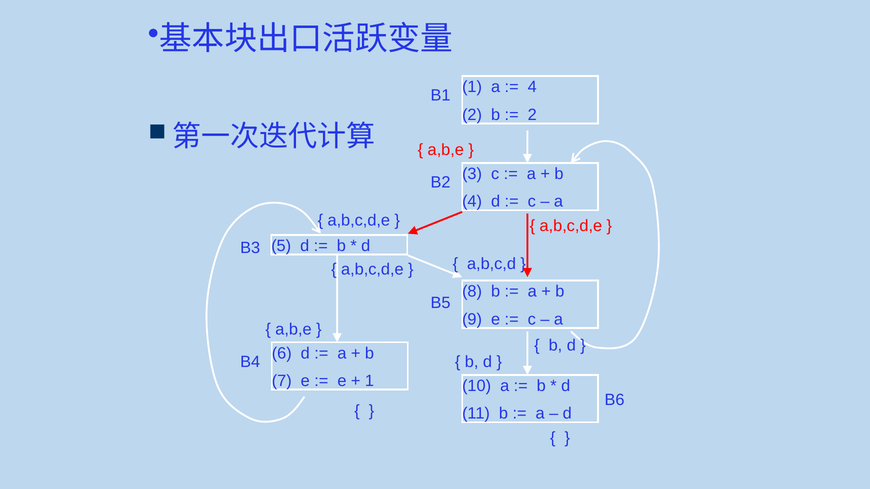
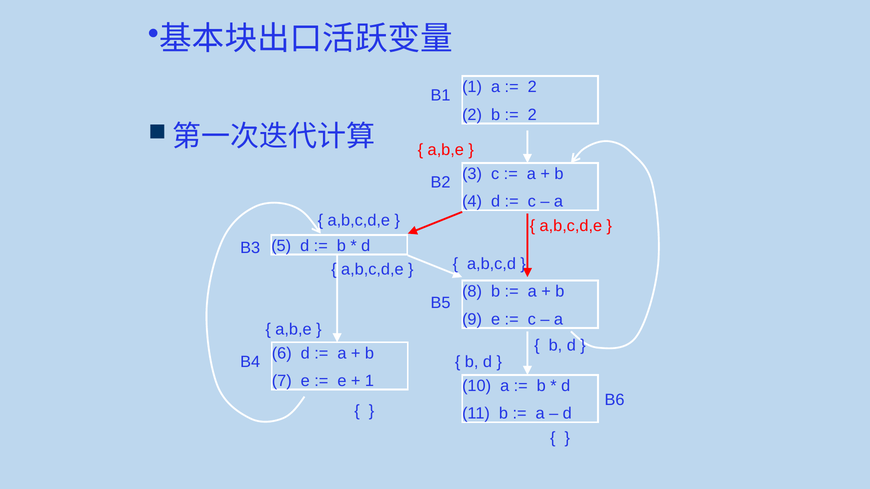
4: 4 -> 2 (532, 87)
